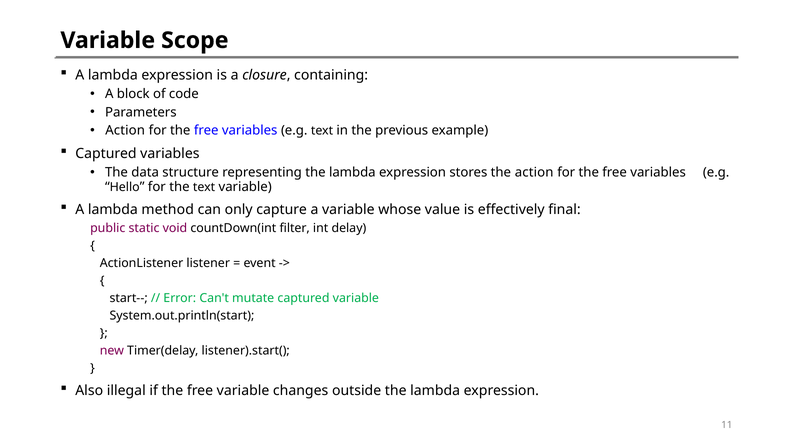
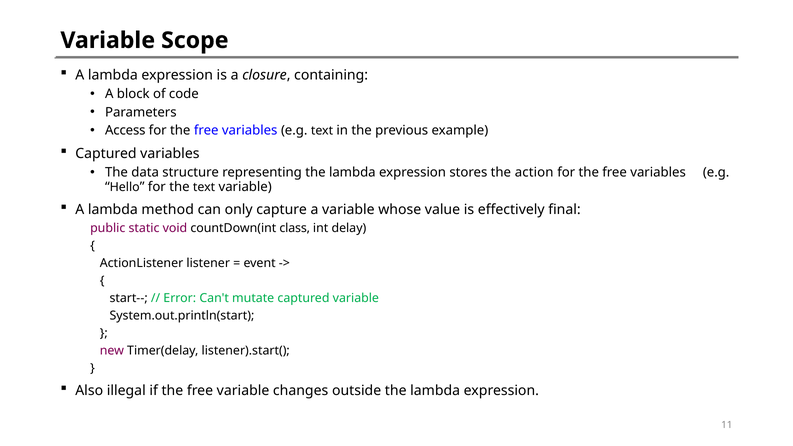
Action: Action -> Access (125, 131)
filter: filter -> class (295, 228)
